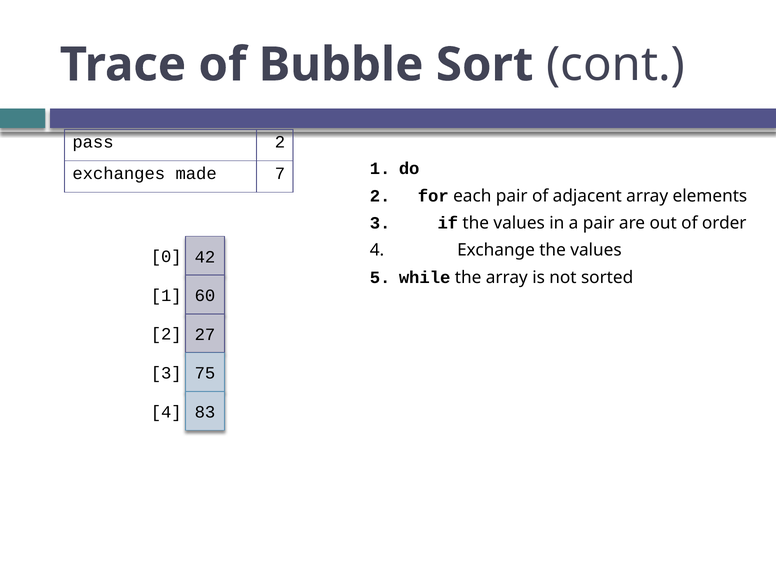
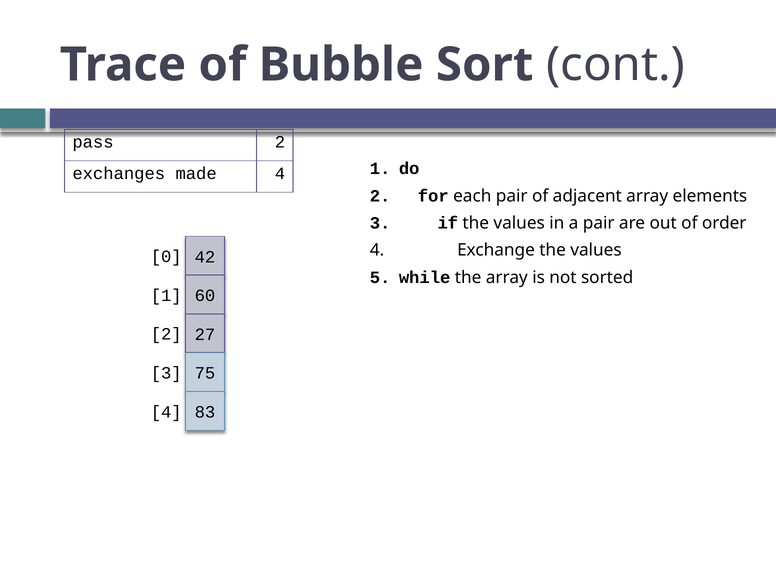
made 7: 7 -> 4 (280, 173)
